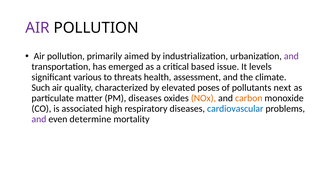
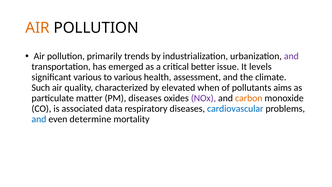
AIR colour: purple -> orange (37, 28)
aimed: aimed -> trends (137, 56)
based: based -> better (203, 67)
to threats: threats -> various (128, 77)
poses: poses -> when (208, 88)
next: next -> aims (283, 88)
NOx colour: orange -> purple (203, 98)
high: high -> data (114, 108)
and colour: purple -> blue (39, 119)
